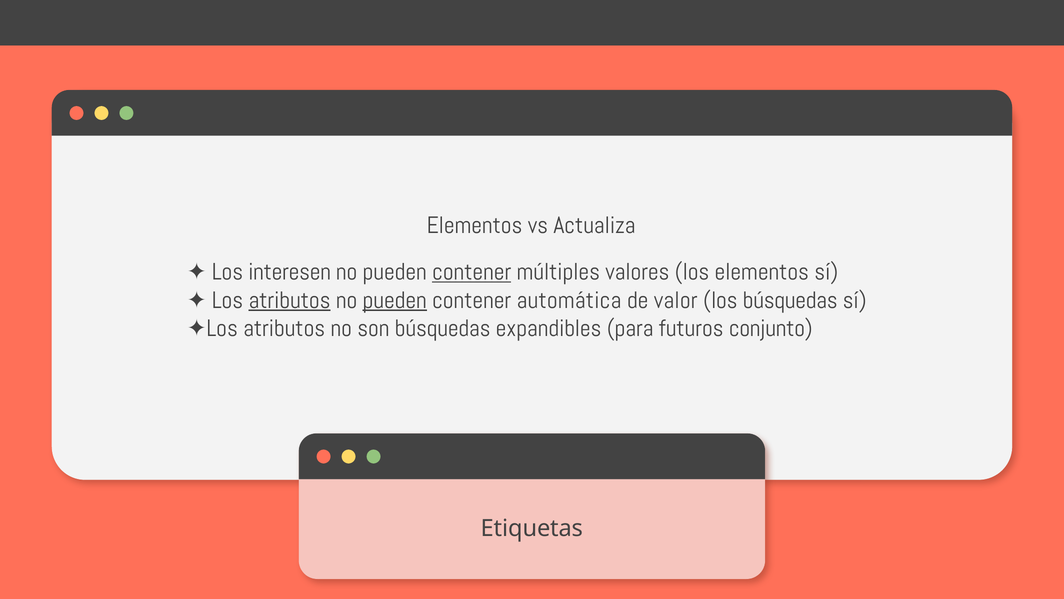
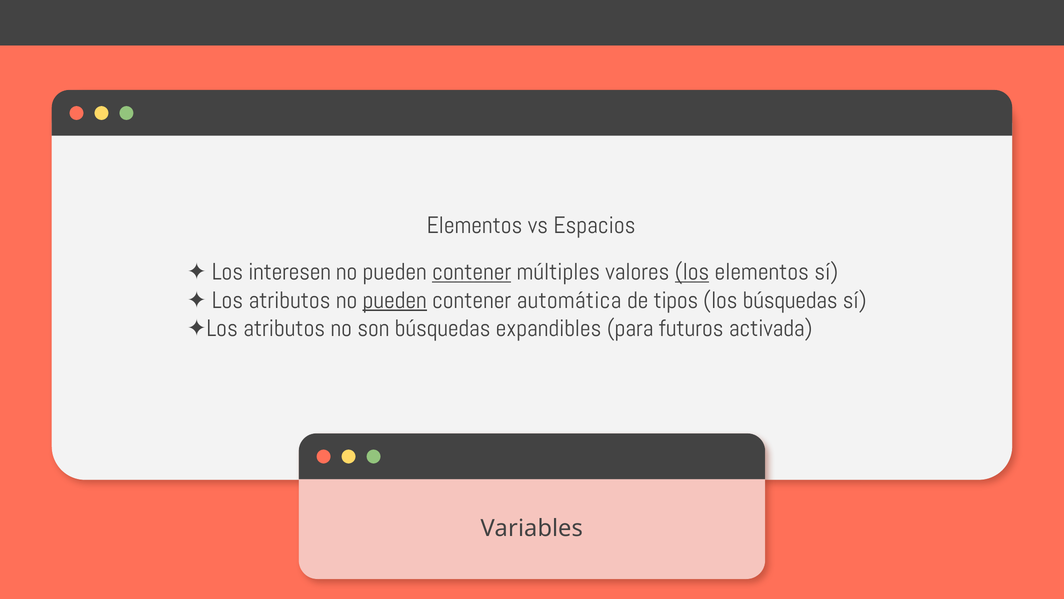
Actualiza: Actualiza -> Espacios (594, 225)
los underline: none -> present (692, 272)
atributos underline: present -> none (290, 300)
valor: valor -> tipos (676, 300)
conjunto: conjunto -> activada (771, 328)
Etiquetas: Etiquetas -> Variables (532, 528)
